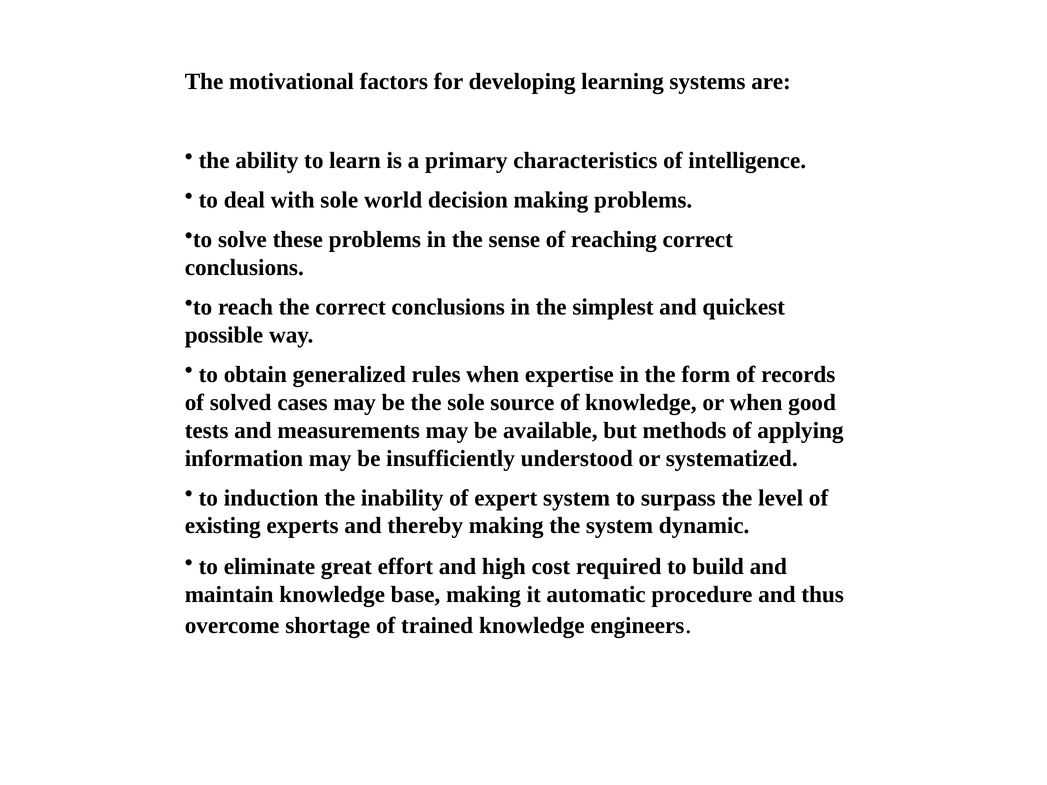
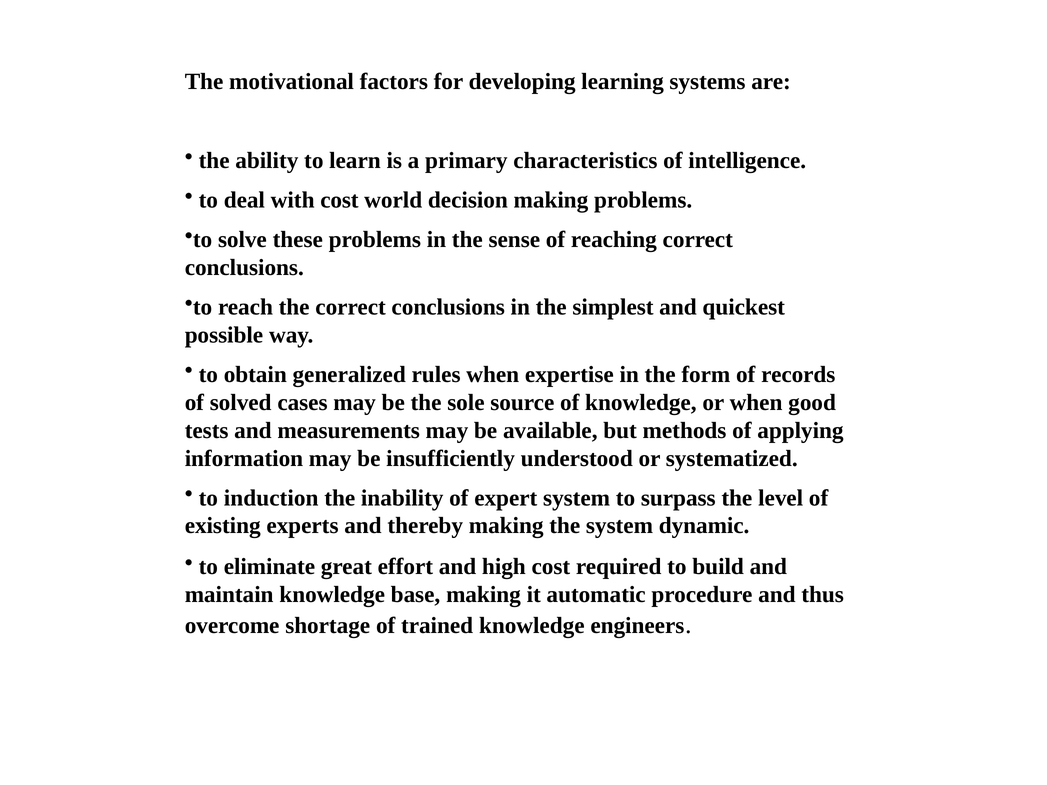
with sole: sole -> cost (339, 200)
